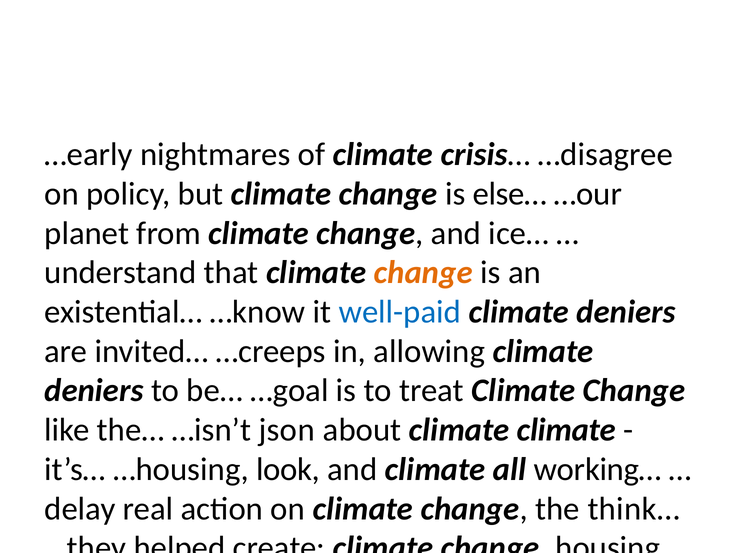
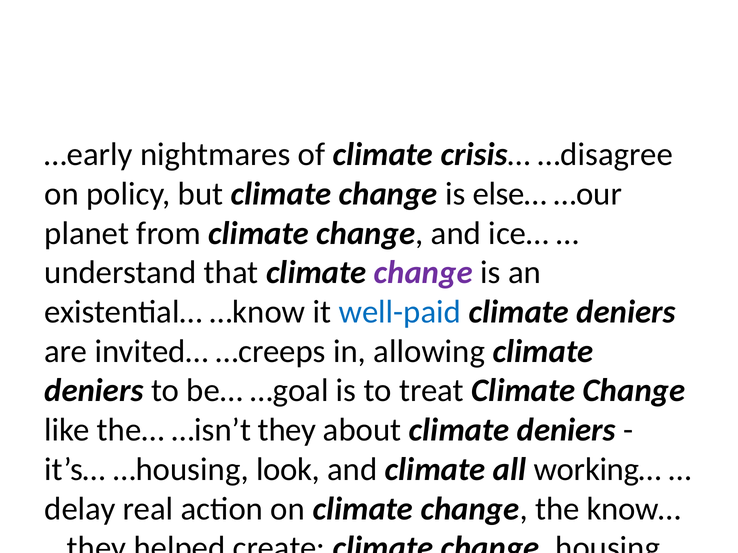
change colour: orange -> purple (423, 273)
json: json -> they (287, 430)
about climate climate: climate -> deniers (566, 430)
think…: think… -> know… (634, 509)
